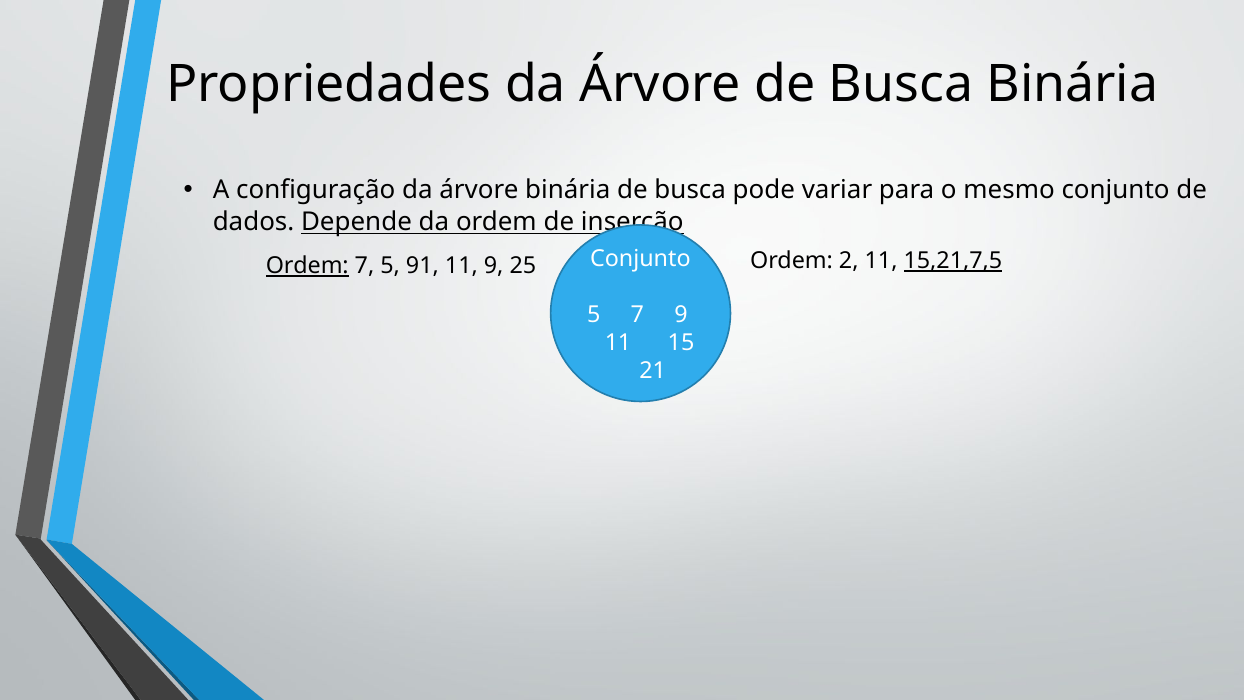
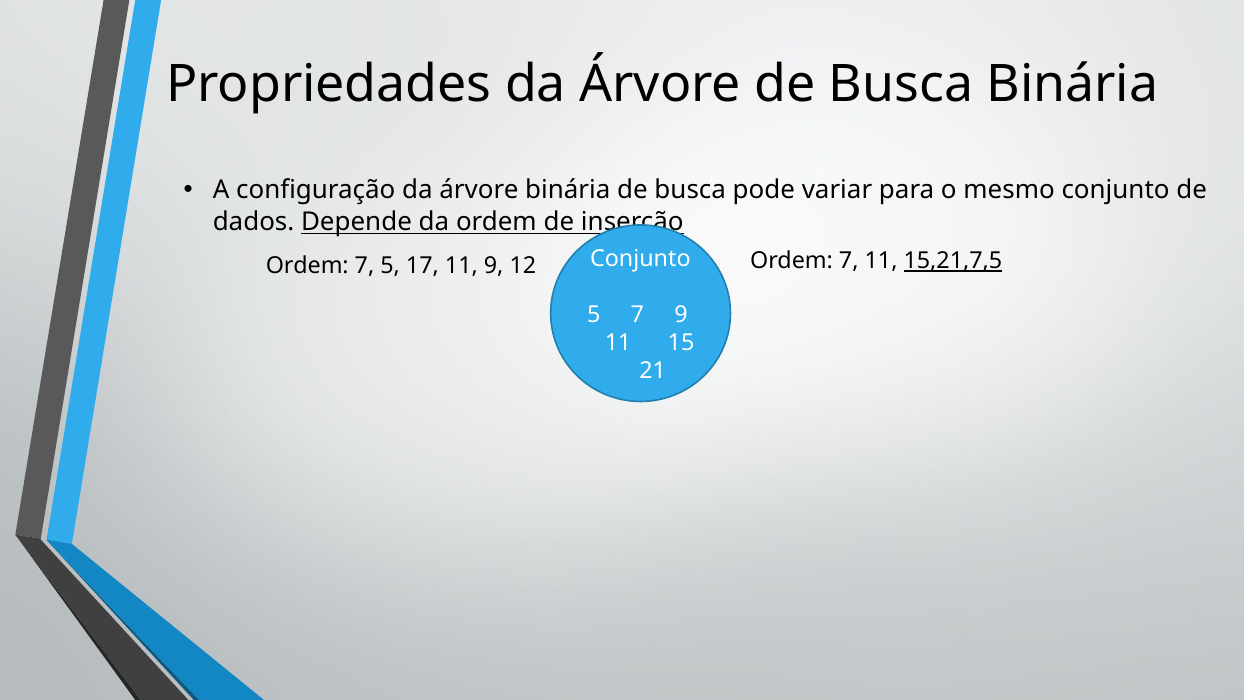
Ordem underline: present -> none (307, 266)
91: 91 -> 17 (422, 266)
25: 25 -> 12 (523, 266)
2: 2 -> 7 (849, 261)
